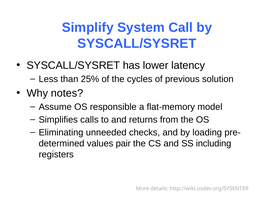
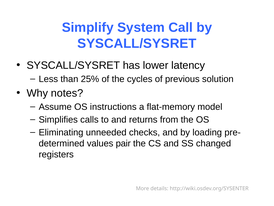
responsible: responsible -> instructions (113, 107)
including: including -> changed (214, 143)
